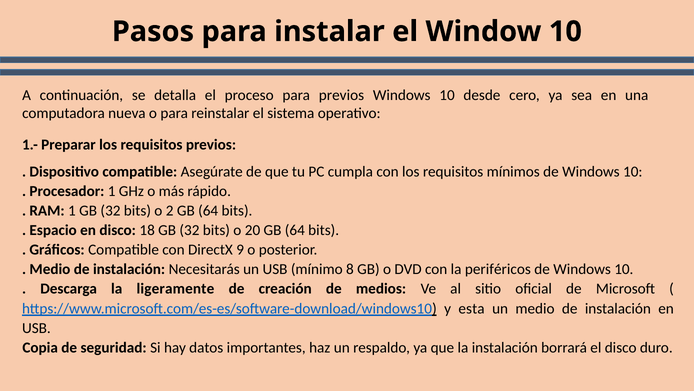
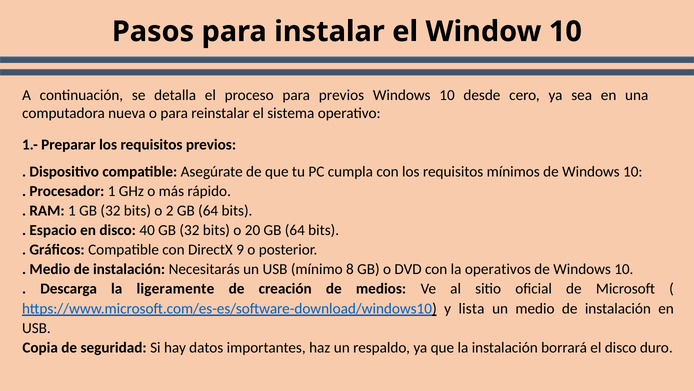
18: 18 -> 40 (147, 230)
periféricos: periféricos -> operativos (498, 269)
esta: esta -> lista (472, 308)
